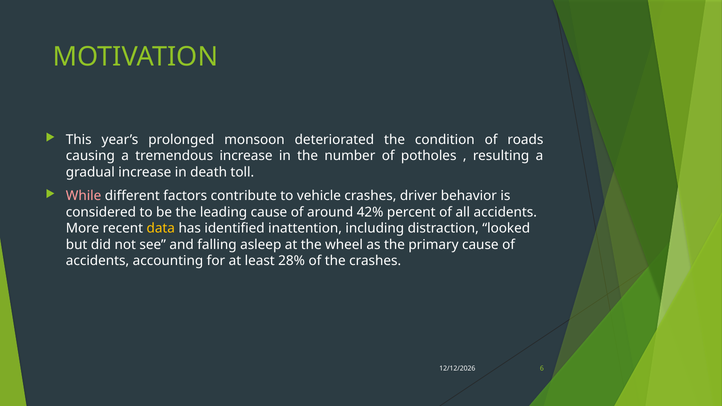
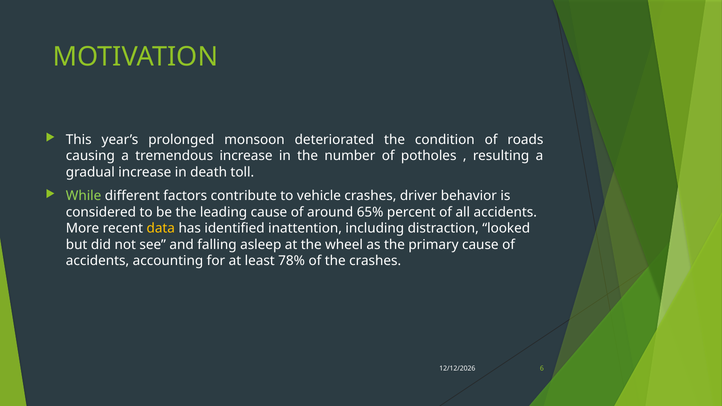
While colour: pink -> light green (84, 196)
42%: 42% -> 65% (370, 212)
28%: 28% -> 78% (292, 261)
